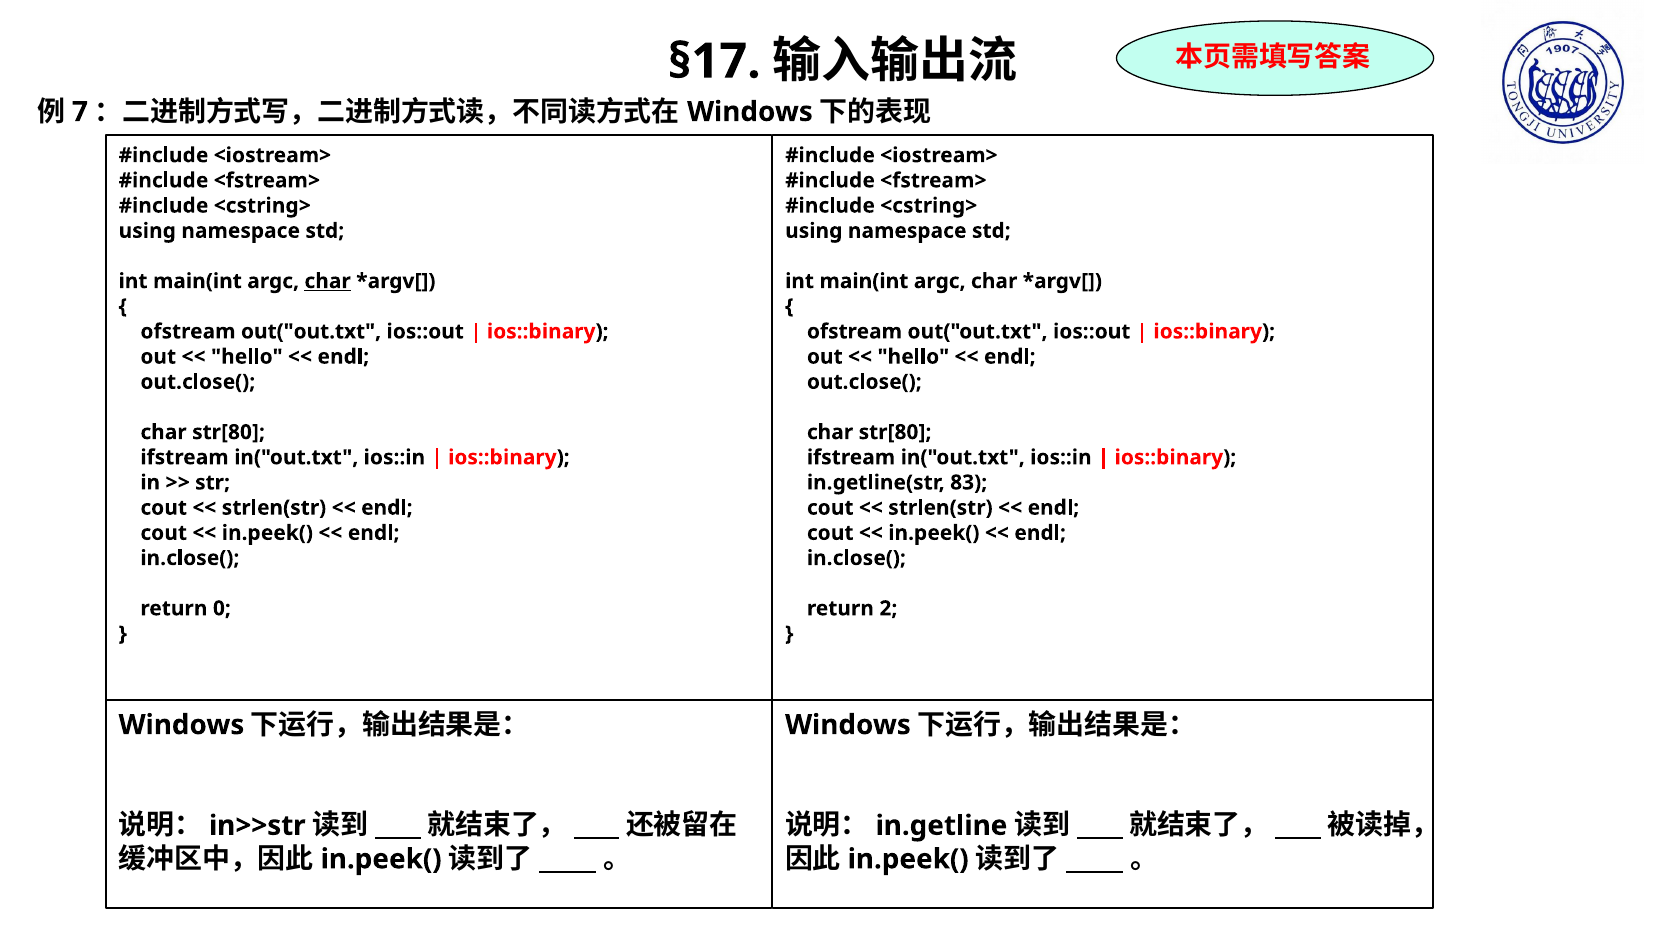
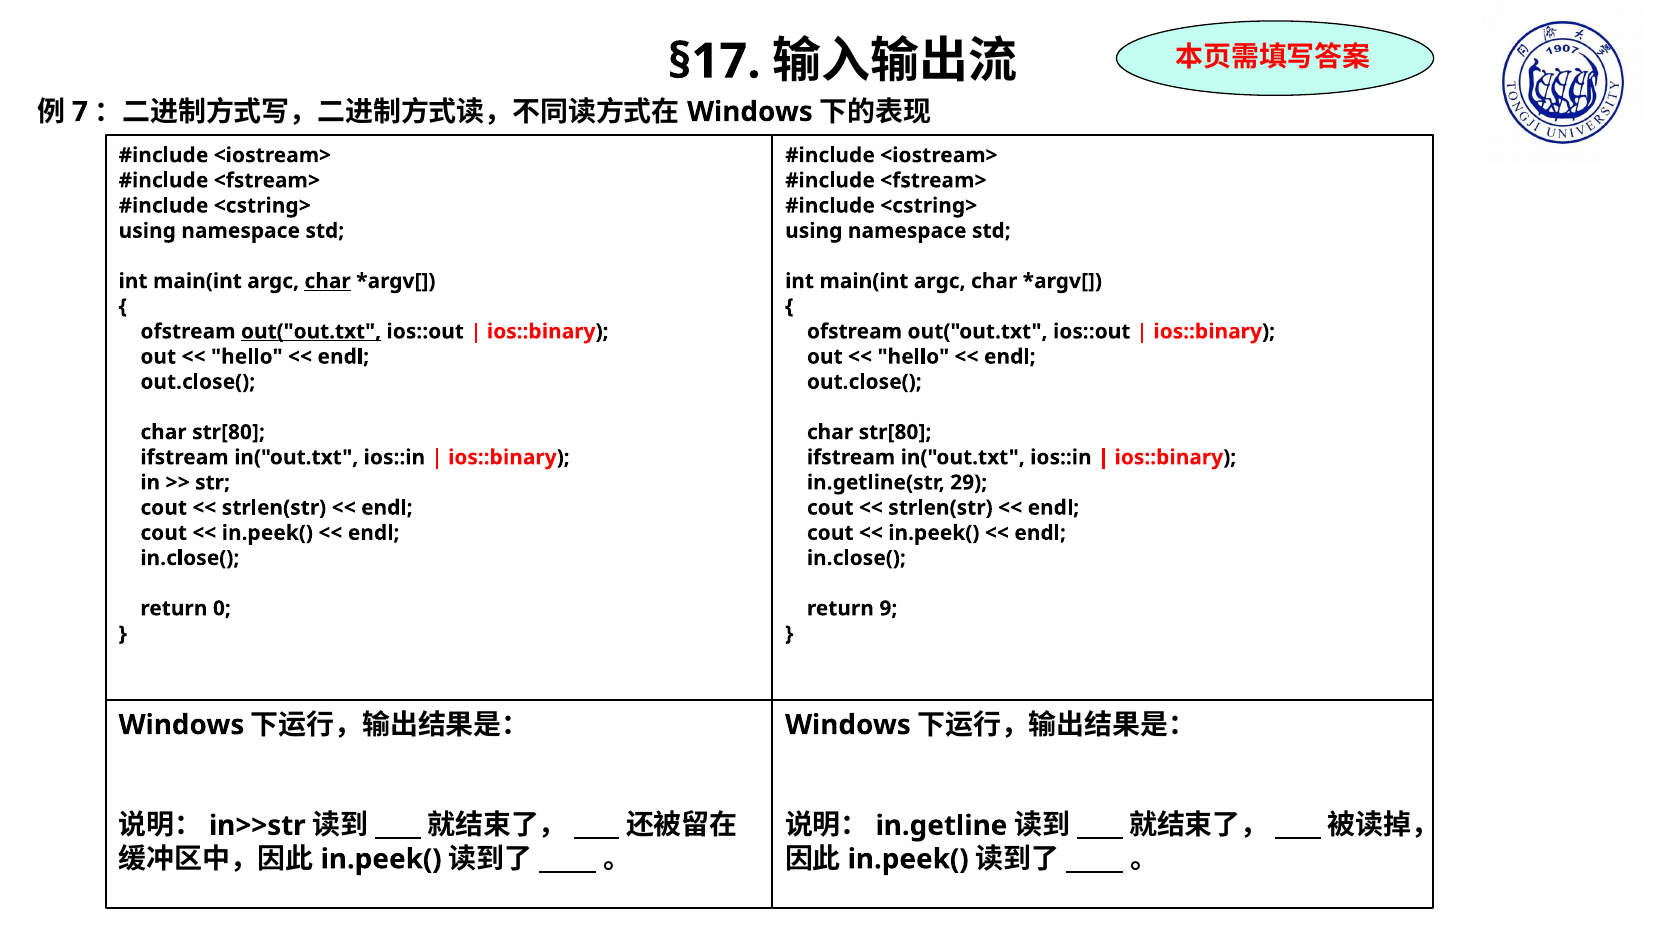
out("out.txt underline: none -> present (311, 331)
83: 83 -> 29 (969, 483)
2: 2 -> 9 (888, 608)
